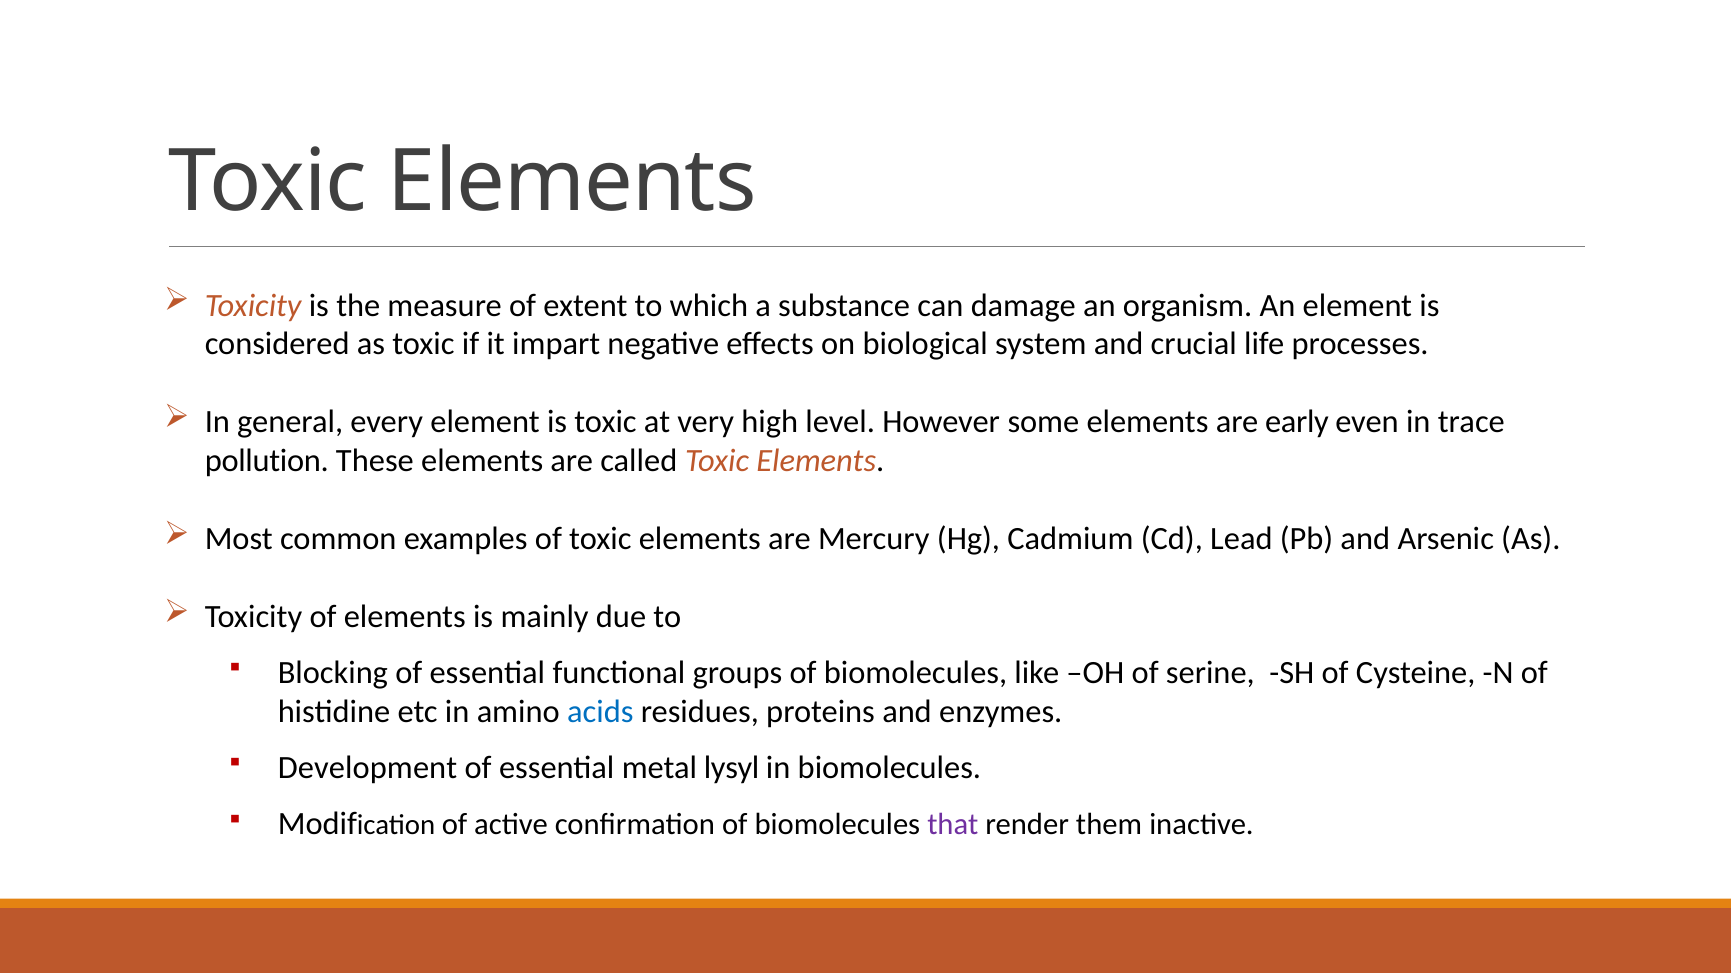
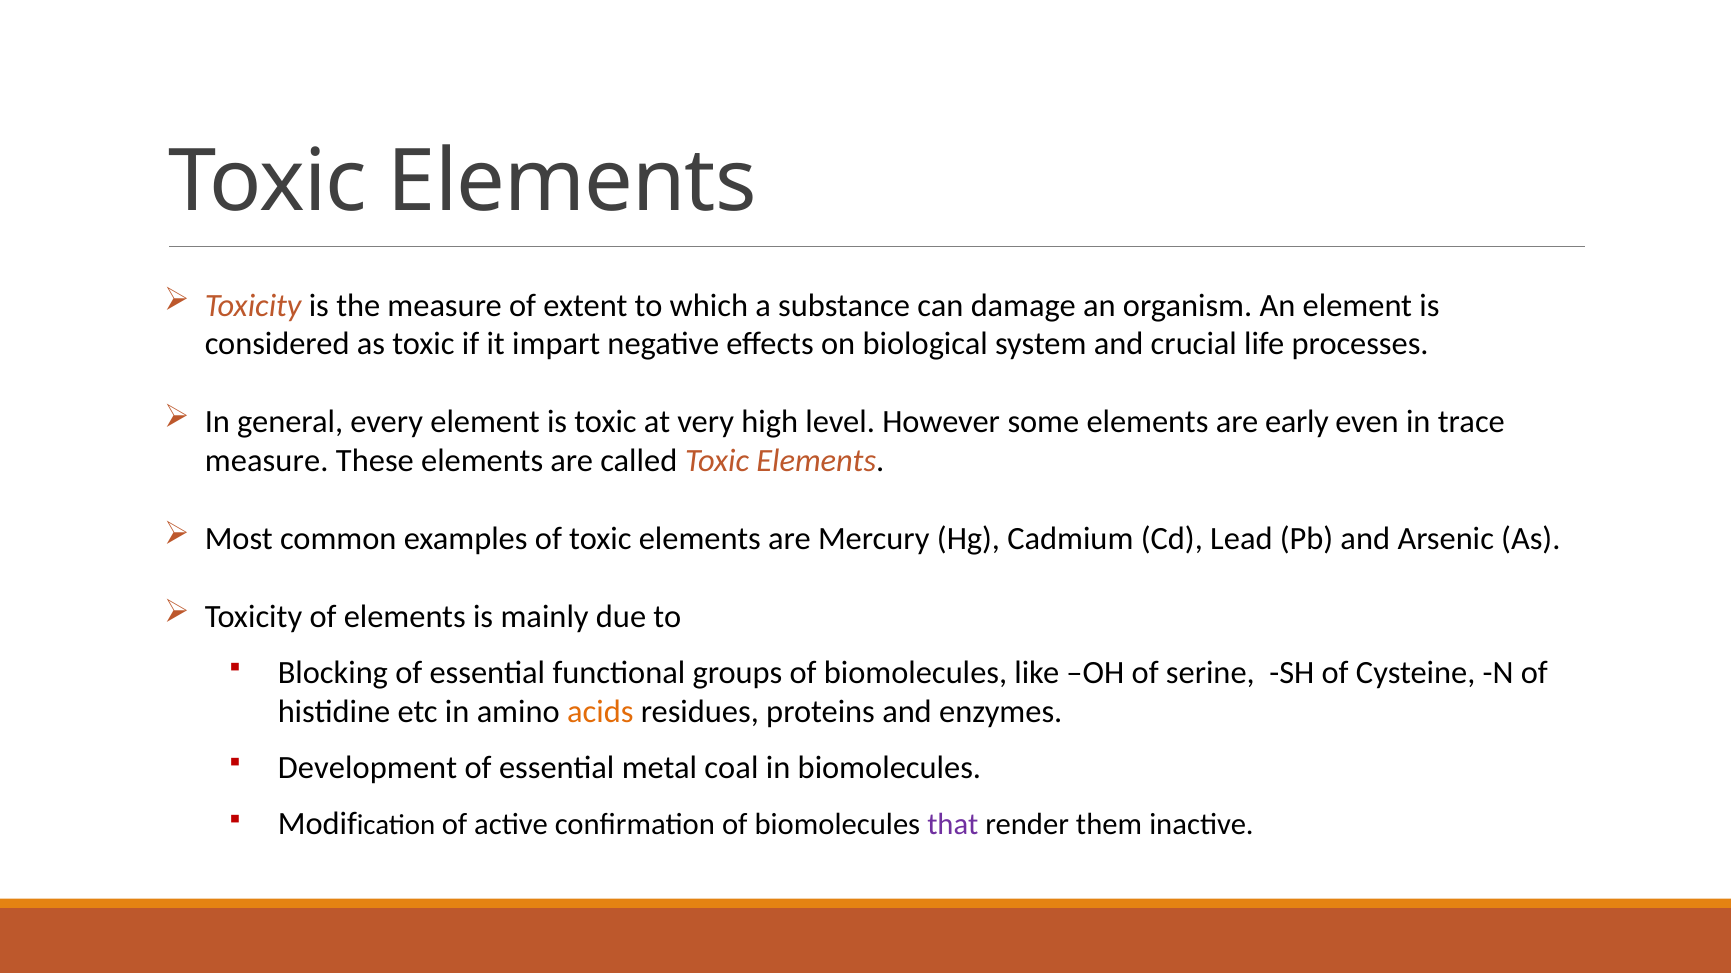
pollution: pollution -> measure (267, 461)
acids colour: blue -> orange (600, 712)
lysyl: lysyl -> coal (731, 769)
